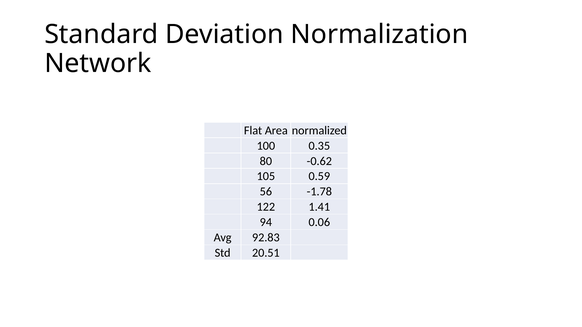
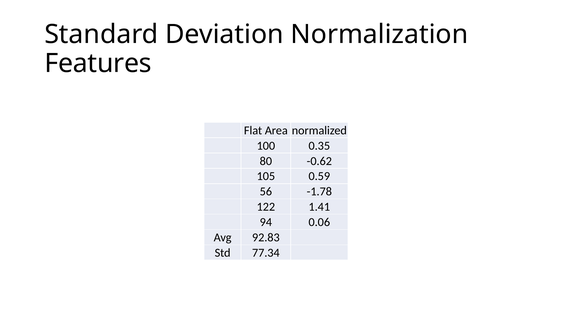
Network: Network -> Features (98, 63)
20.51: 20.51 -> 77.34 (266, 253)
